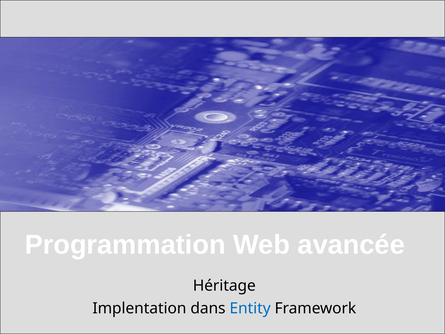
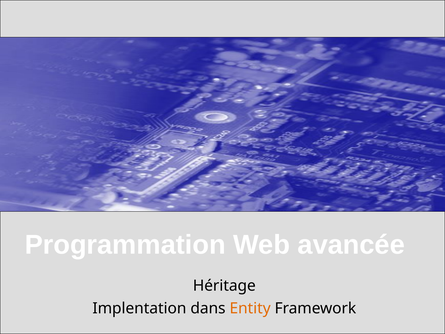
Entity colour: blue -> orange (250, 308)
